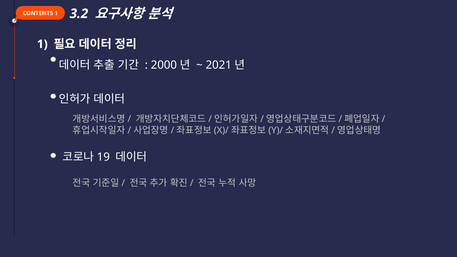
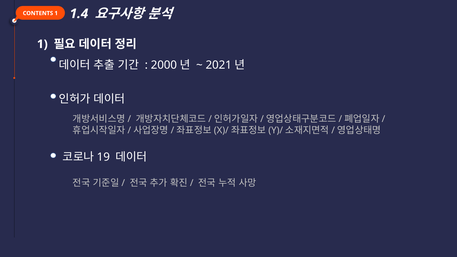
3.2: 3.2 -> 1.4 (79, 14)
